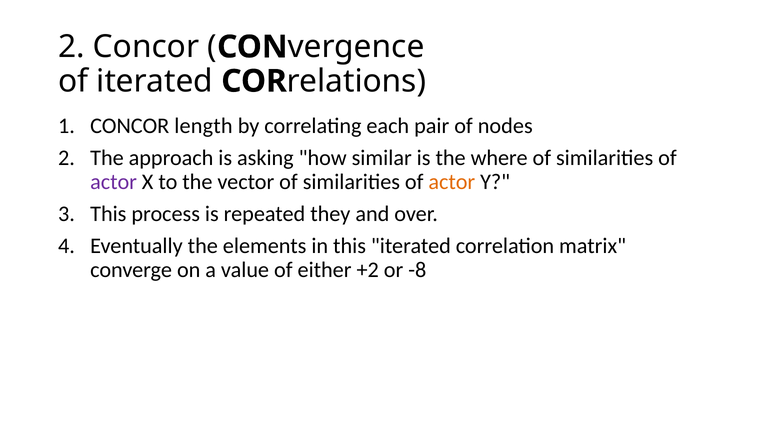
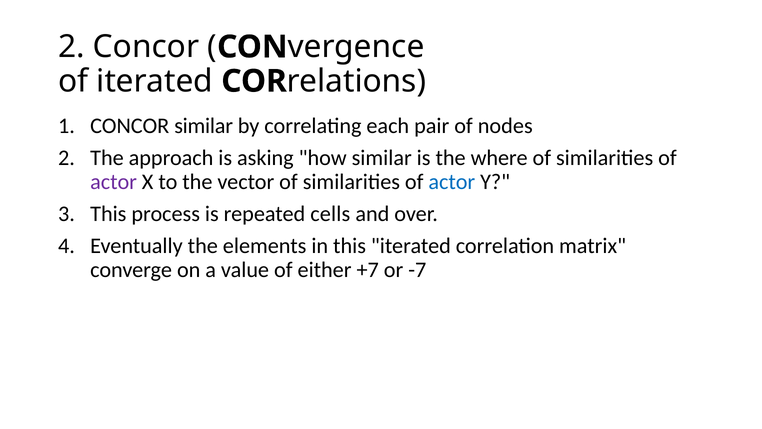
CONCOR length: length -> similar (204, 126)
actor colour: orange -> blue (452, 182)
they: they -> cells (330, 214)
+2: +2 -> +7 (368, 270)
-8: -8 -> -7 (417, 270)
